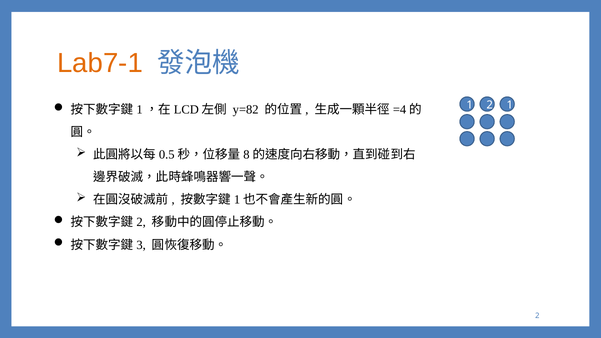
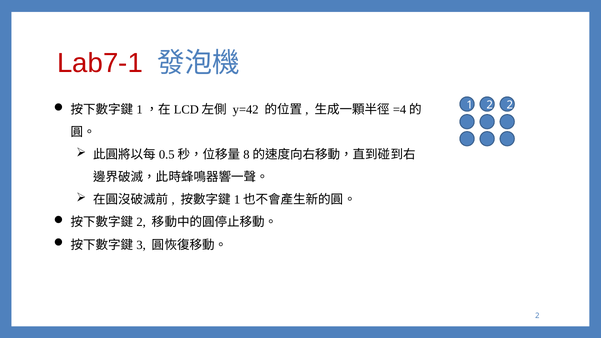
Lab7-1 colour: orange -> red (100, 63)
2 1: 1 -> 2 (510, 105)
y=82: y=82 -> y=42 (246, 110)
